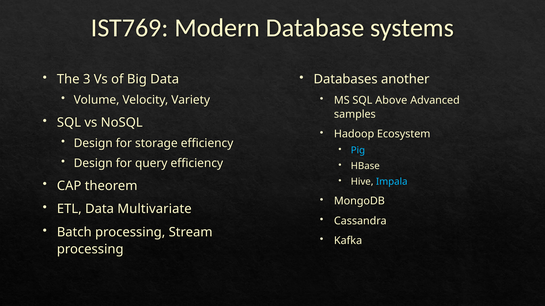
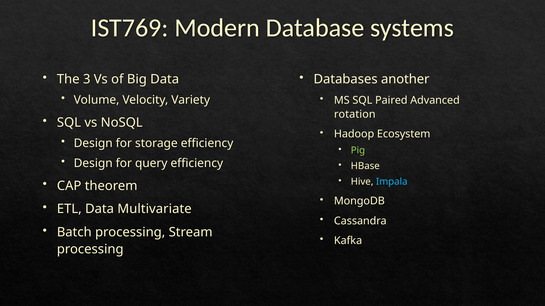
Above: Above -> Paired (391, 100)
samples: samples -> rotation (355, 115)
Pig colour: light blue -> light green (358, 151)
